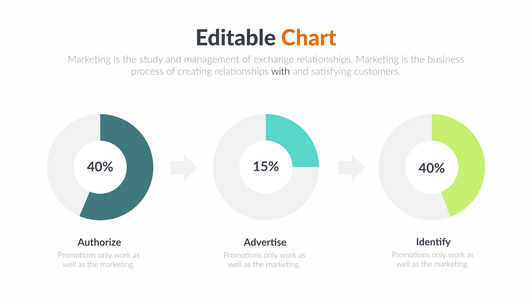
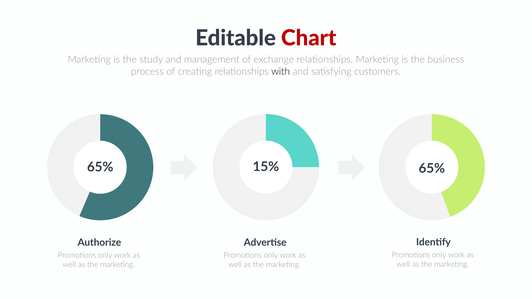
Chart colour: orange -> red (309, 38)
40%: 40% -> 65% (100, 167)
15% 40%: 40% -> 65% (432, 169)
